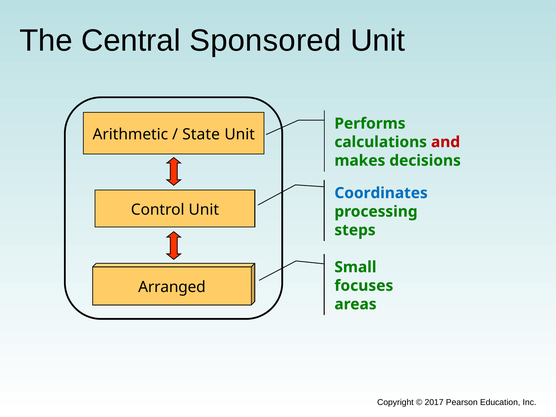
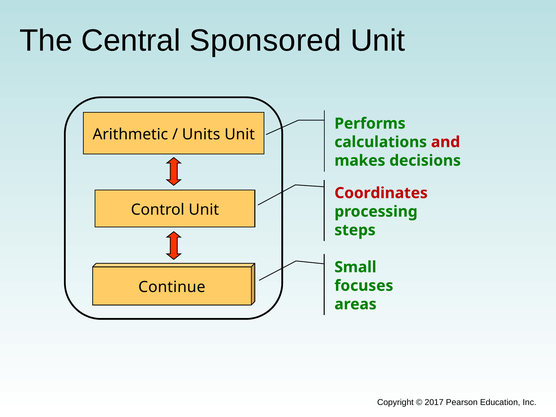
State: State -> Units (201, 134)
Coordinates colour: blue -> red (381, 193)
Arranged: Arranged -> Continue (172, 287)
